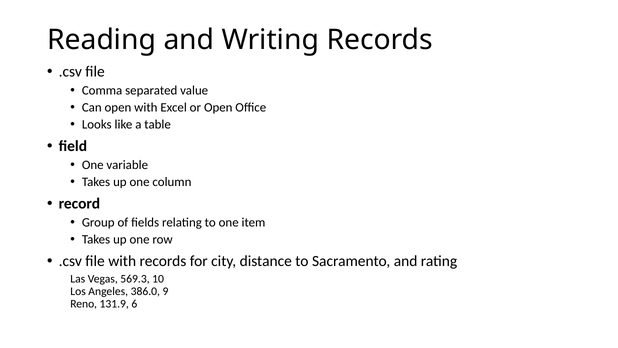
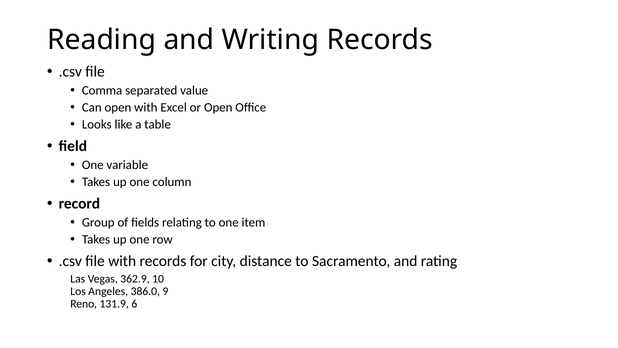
569.3: 569.3 -> 362.9 (135, 279)
